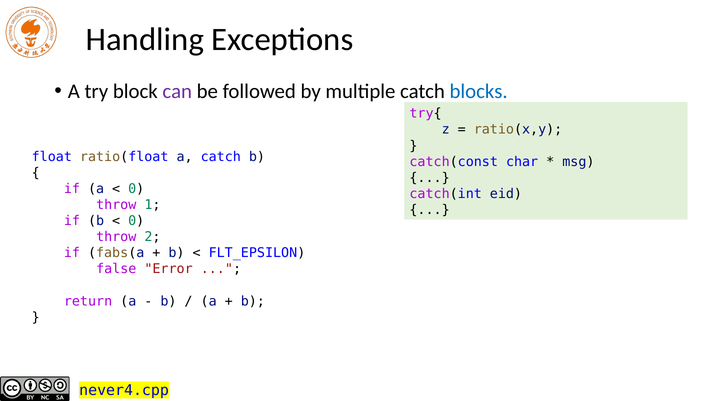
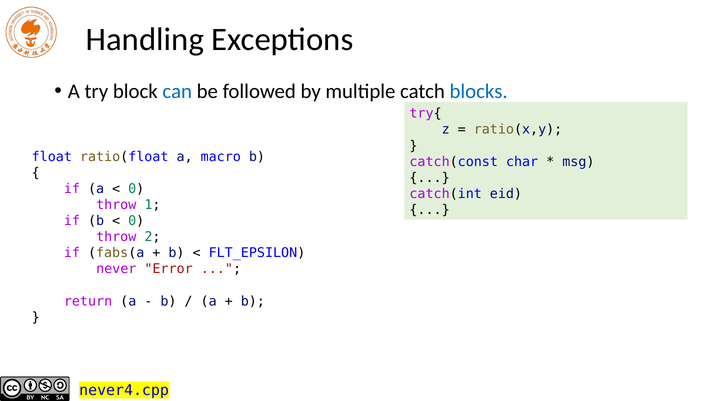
can colour: purple -> blue (177, 92)
a catch: catch -> macro (221, 157)
false: false -> never (116, 269)
